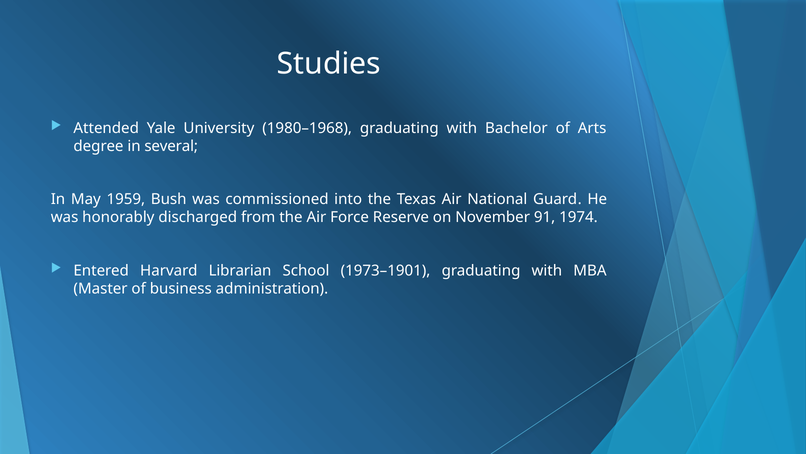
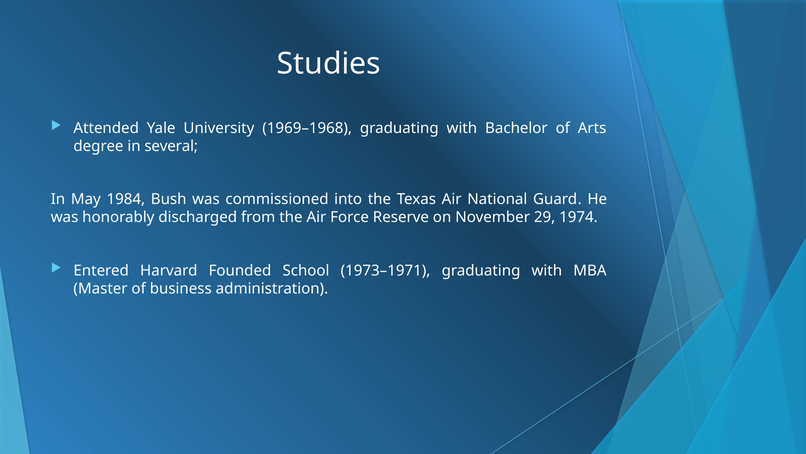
1980–1968: 1980–1968 -> 1969–1968 (307, 128)
1959: 1959 -> 1984 (126, 199)
91: 91 -> 29 (545, 217)
Librarian: Librarian -> Founded (240, 270)
1973–1901: 1973–1901 -> 1973–1971 (386, 270)
